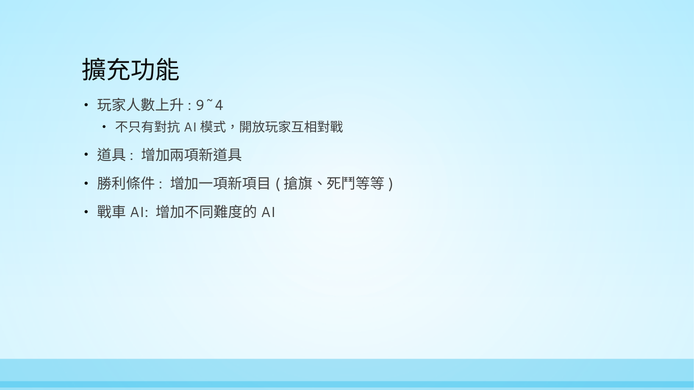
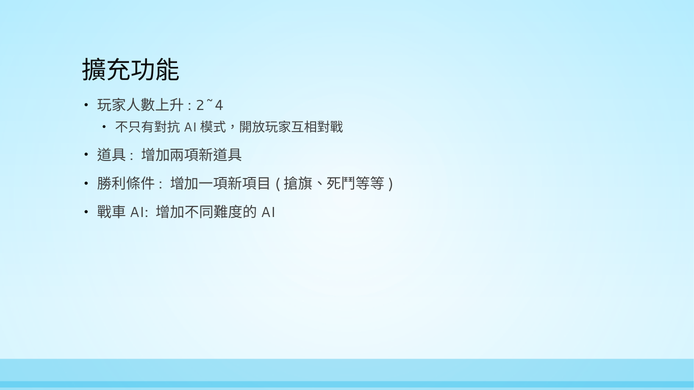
9~4: 9~4 -> 2~4 (210, 106)
